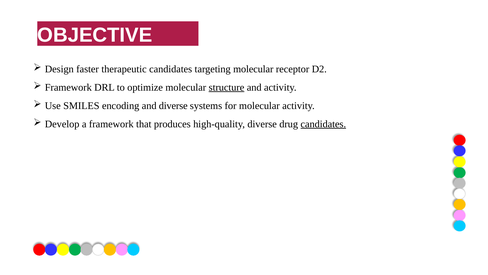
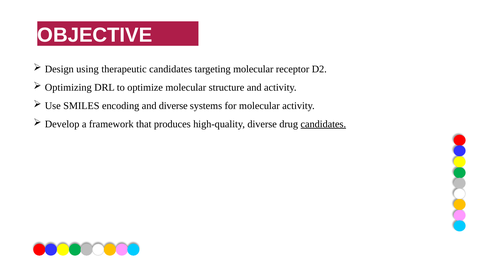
faster: faster -> using (88, 69)
Framework: Framework -> Optimizing (68, 87)
structure underline: present -> none (227, 87)
